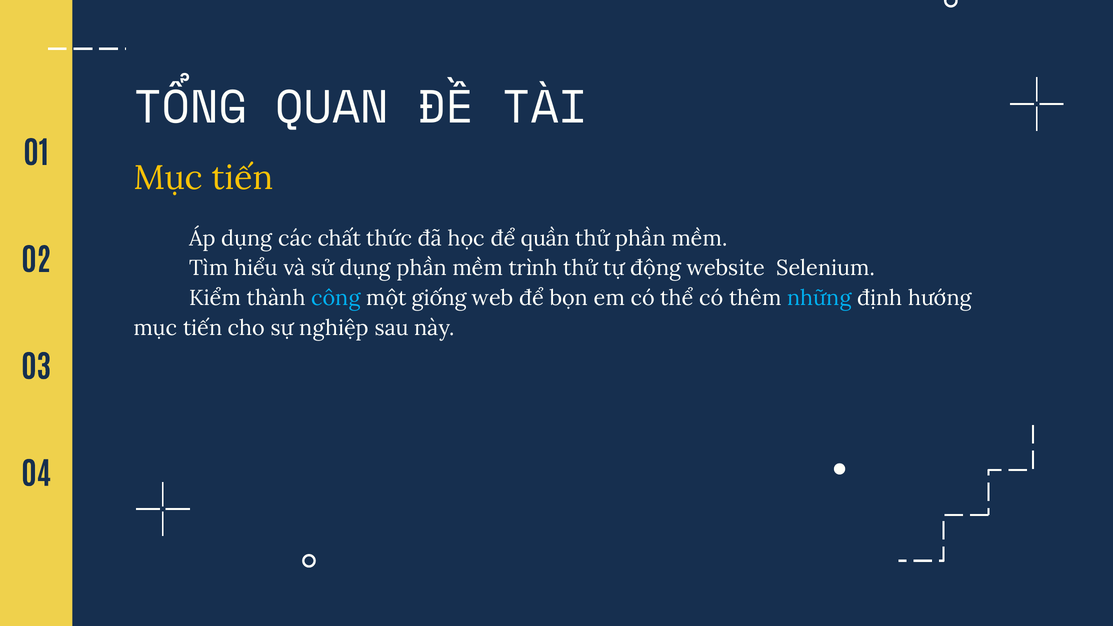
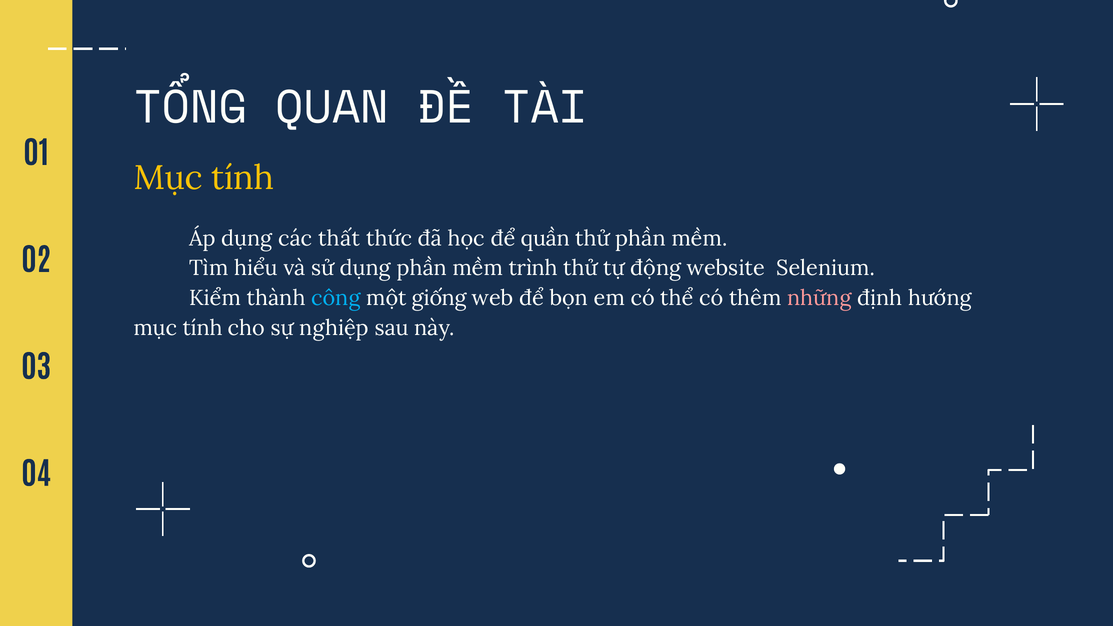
tiến: tiến -> tính (243, 178)
chất: chất -> thất (339, 238)
những colour: light blue -> pink (819, 298)
tiến: tiến -> tính (203, 328)
